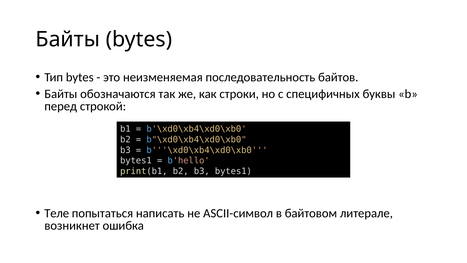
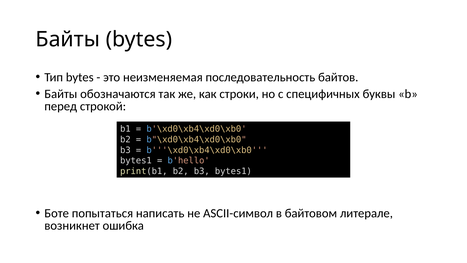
Теле: Теле -> Боте (57, 213)
